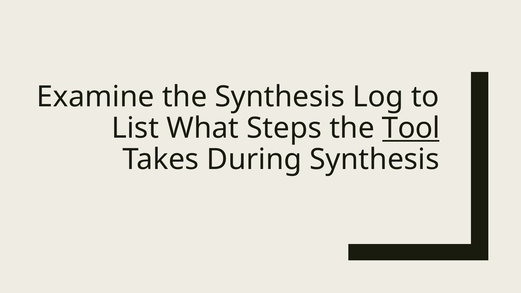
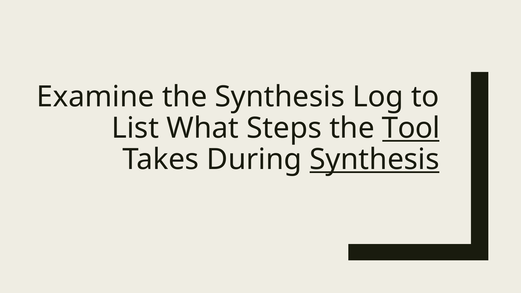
Synthesis underline: none -> present (375, 160)
